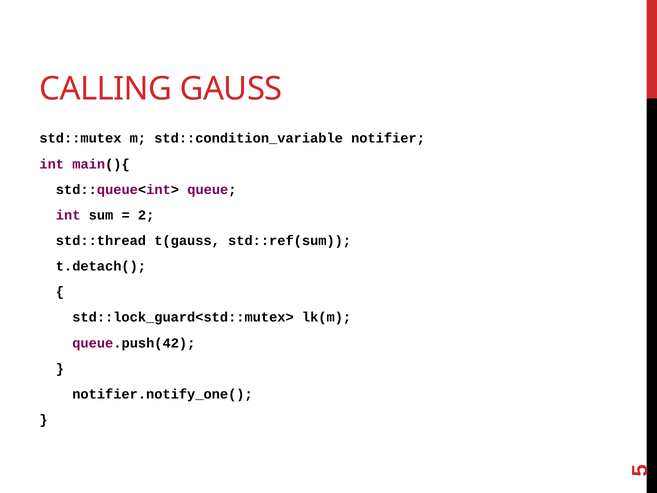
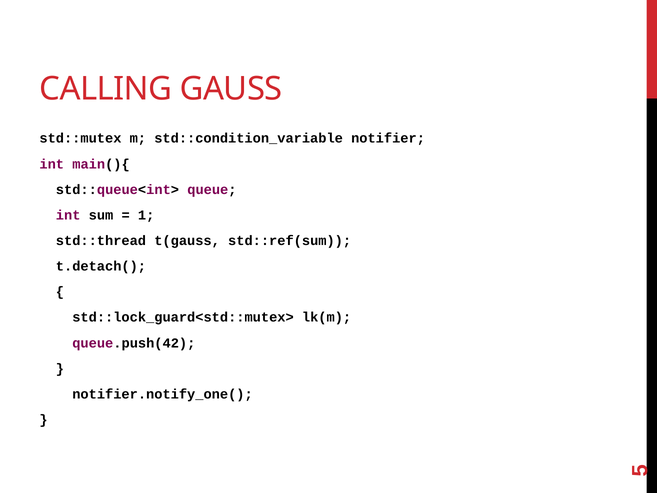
2: 2 -> 1 (146, 215)
